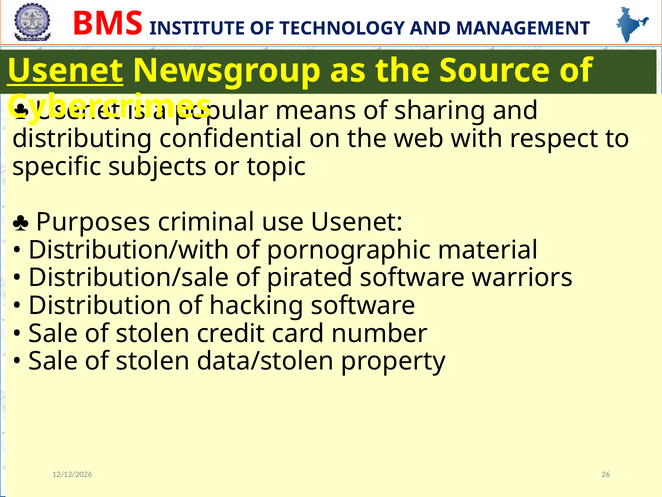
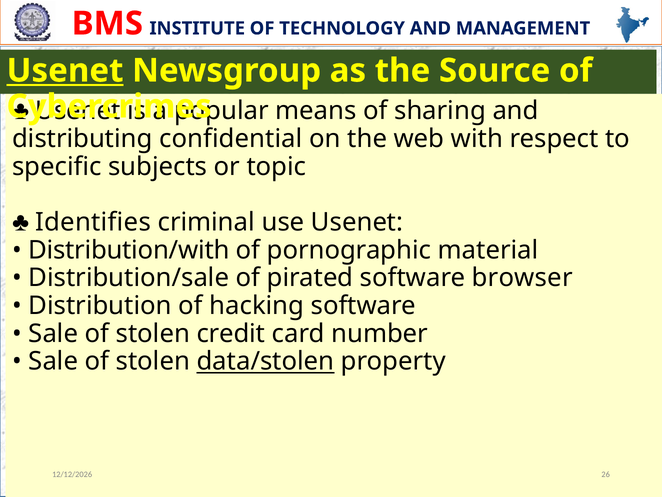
Purposes: Purposes -> Identifies (93, 222)
warriors: warriors -> browser (522, 278)
data/stolen underline: none -> present (265, 361)
